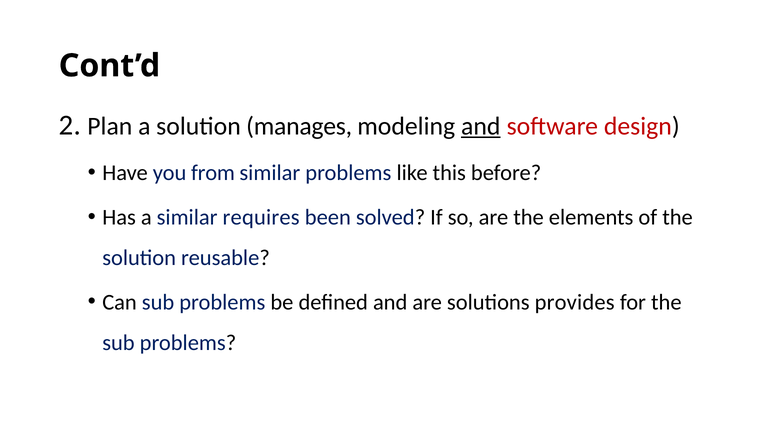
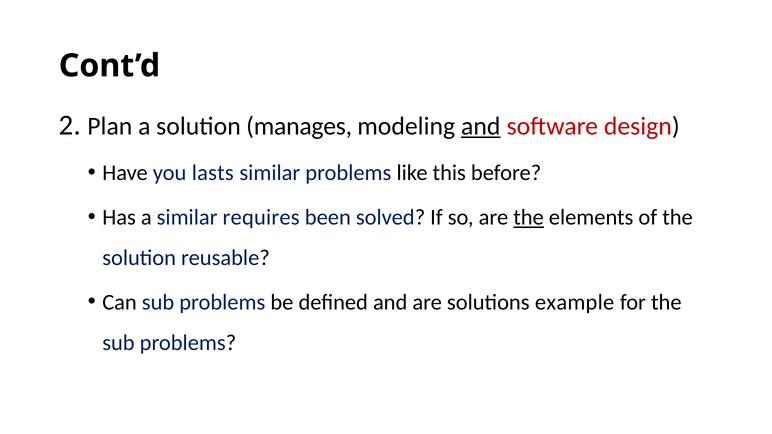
from: from -> lasts (213, 173)
the underline: none -> present (529, 218)
provides: provides -> example (575, 302)
